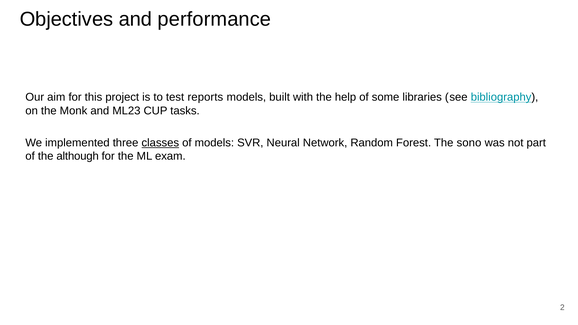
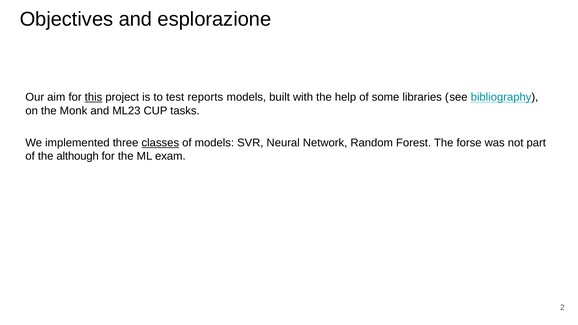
performance: performance -> esplorazione (214, 19)
this underline: none -> present (93, 97)
sono: sono -> forse (469, 143)
